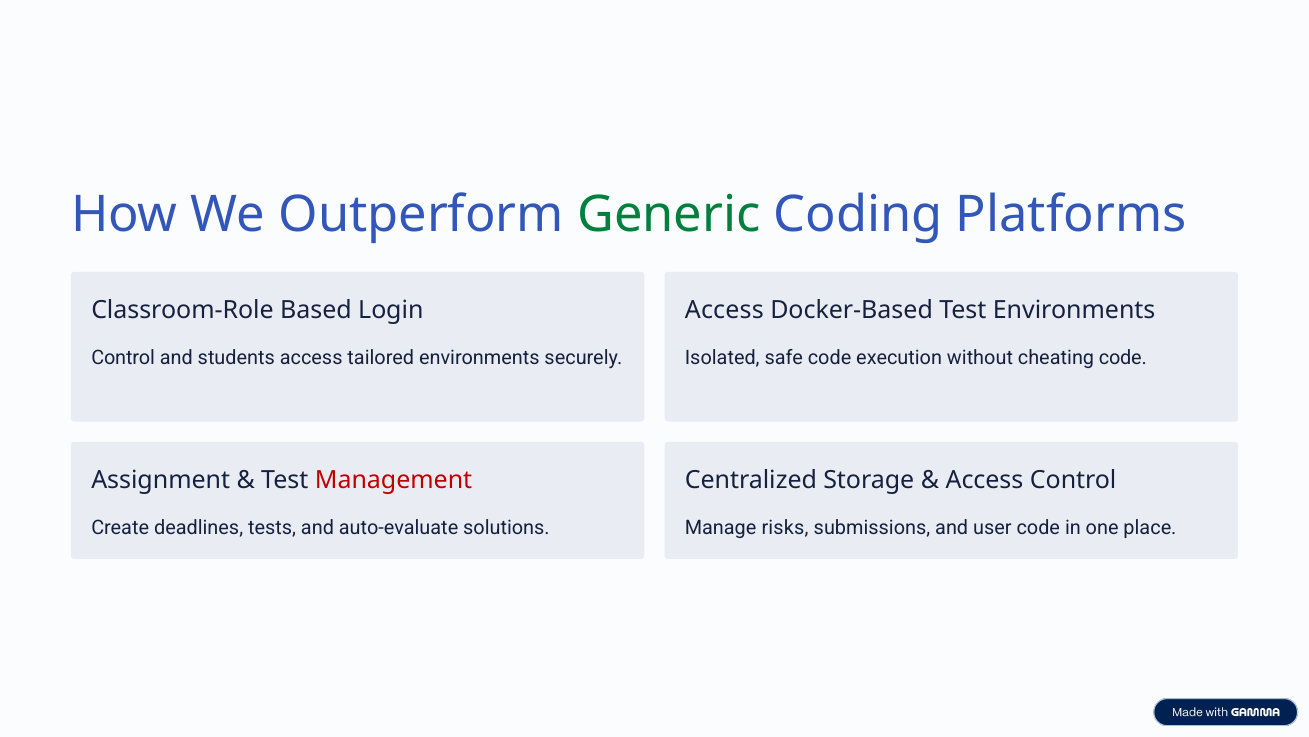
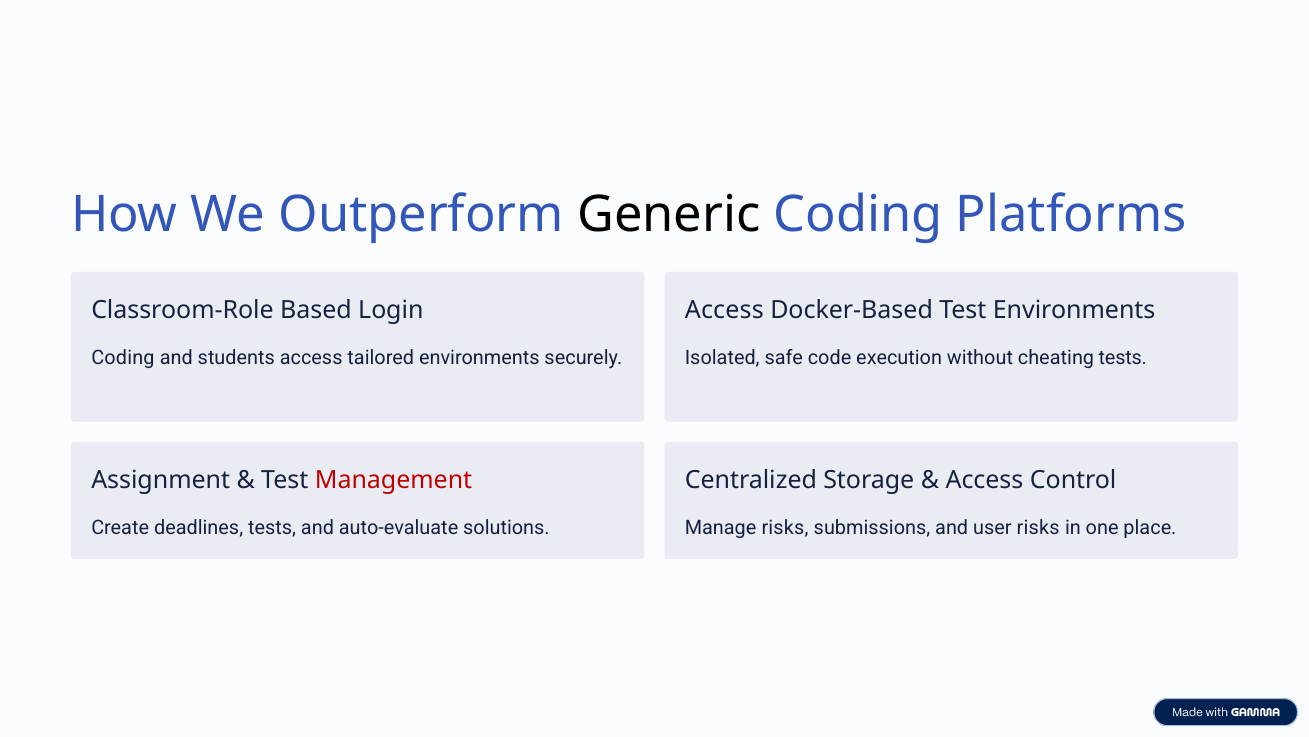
Generic colour: green -> black (669, 214)
Control: Control -> Coding (123, 358)
cheating code: code -> tests (1123, 358)
user code: code -> risks (1038, 527)
